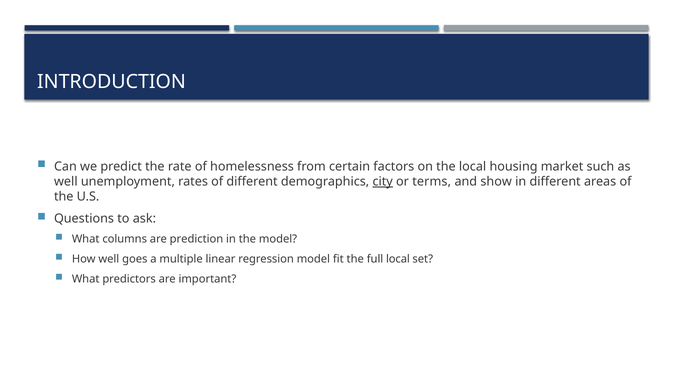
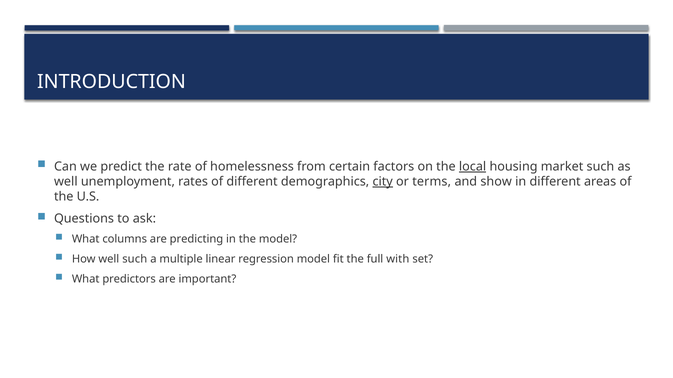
local underline: none -> present (473, 167)
prediction: prediction -> predicting (196, 240)
well goes: goes -> such (135, 260)
full local: local -> with (398, 260)
